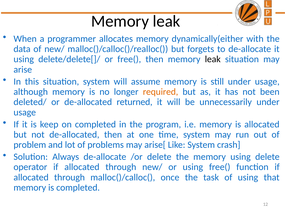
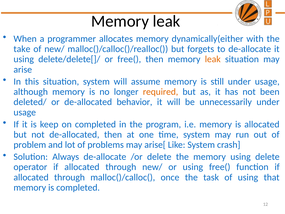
data: data -> take (22, 49)
leak colour: black -> orange (213, 59)
returned: returned -> behavior (135, 102)
